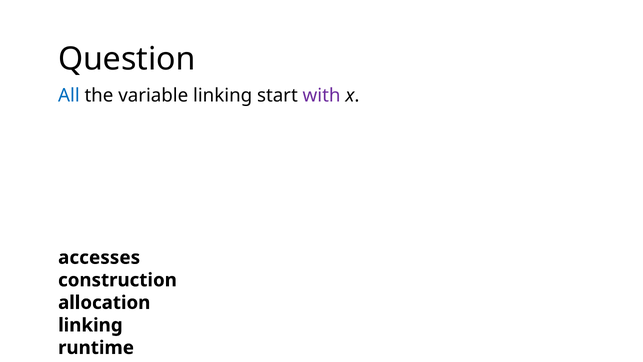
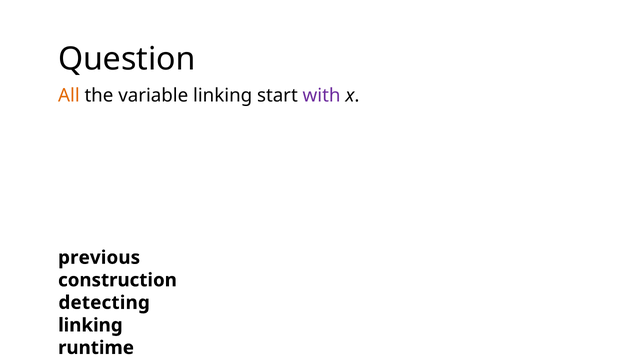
All colour: blue -> orange (69, 96)
accesses: accesses -> previous (99, 257)
allocation: allocation -> detecting (104, 302)
